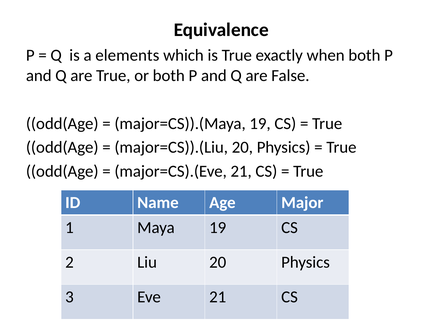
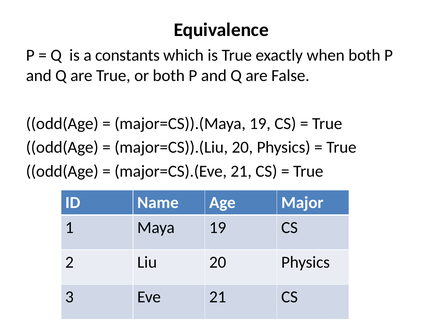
elements: elements -> constants (127, 55)
